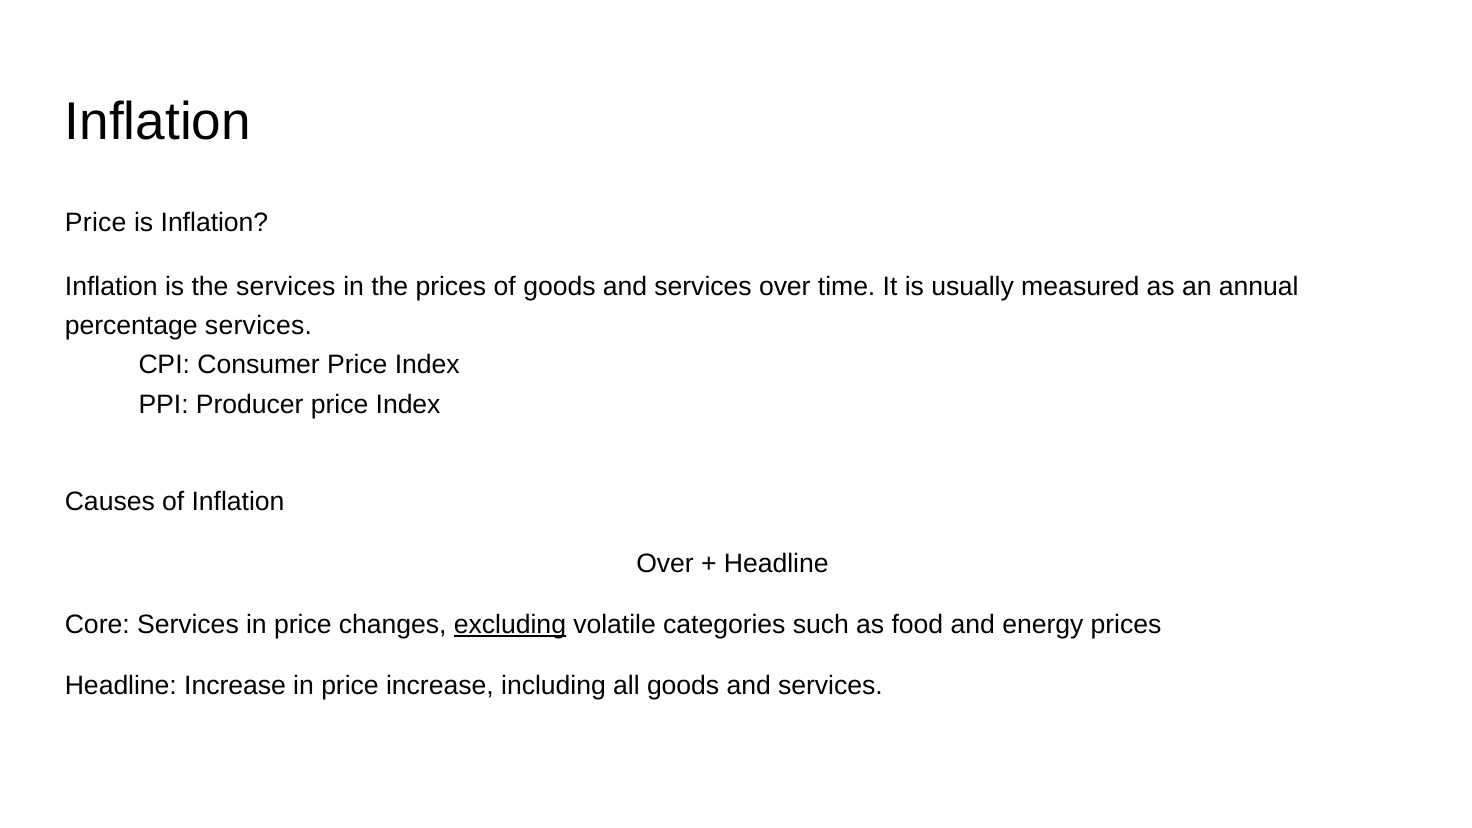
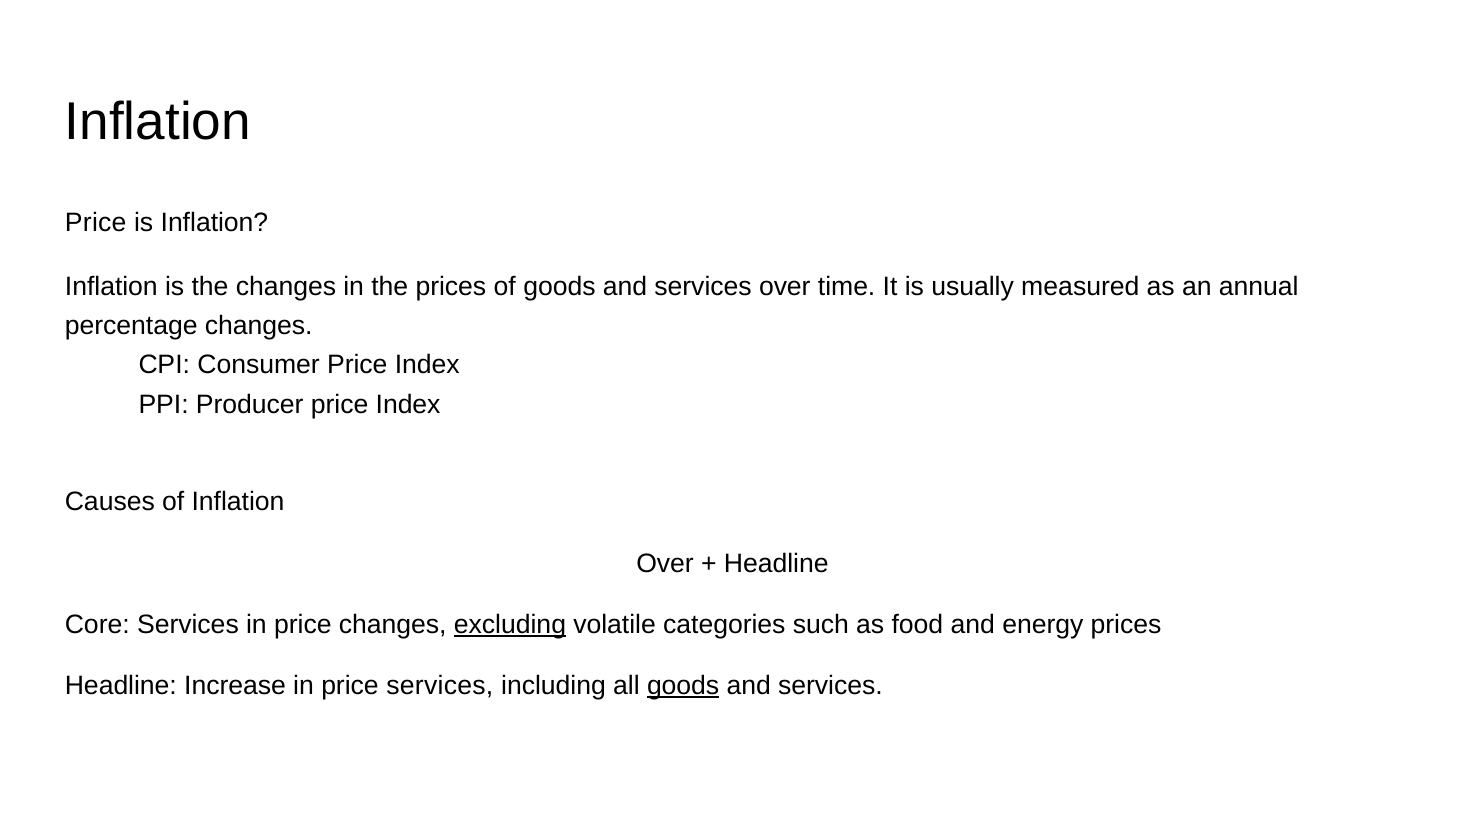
the services: services -> changes (286, 287)
percentage services: services -> changes (259, 326)
price increase: increase -> services (440, 686)
goods underline: none -> present (683, 686)
